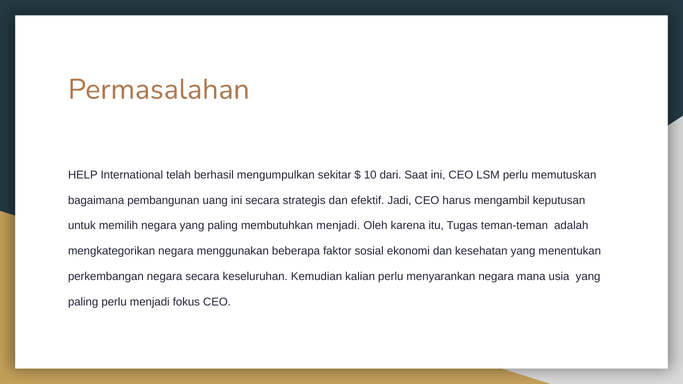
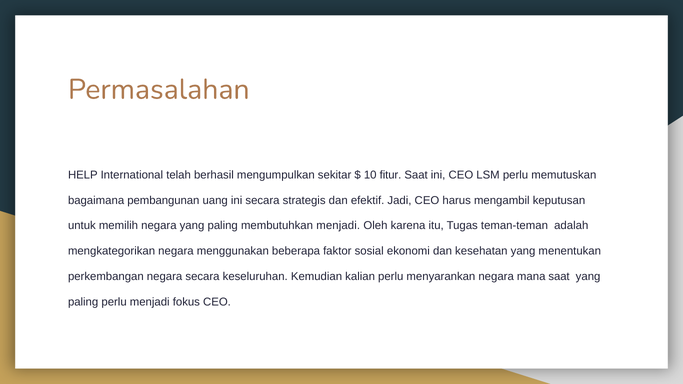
dari: dari -> fitur (391, 175)
mana usia: usia -> saat (559, 277)
